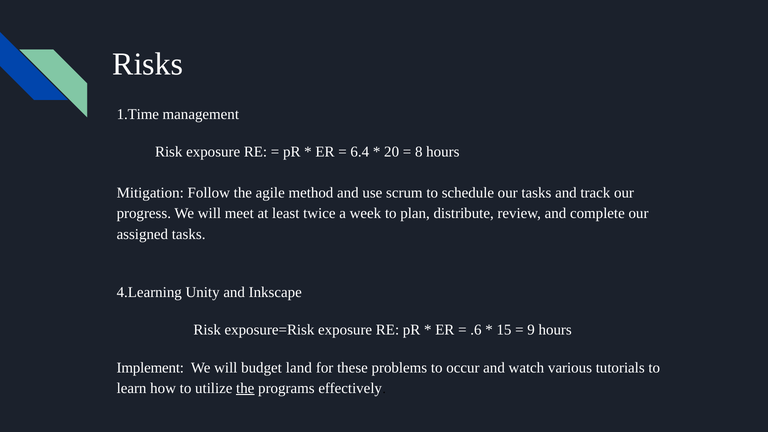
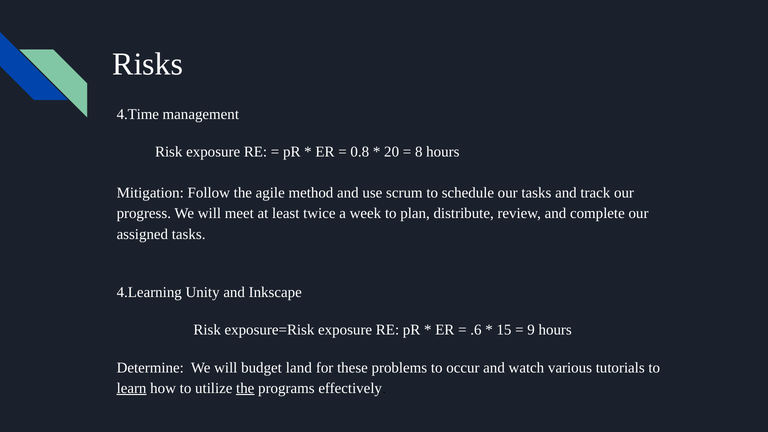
1.Time: 1.Time -> 4.Time (138, 114)
6.4: 6.4 -> 0.8 (360, 152)
Implement: Implement -> Determine (150, 368)
learn underline: none -> present (132, 388)
